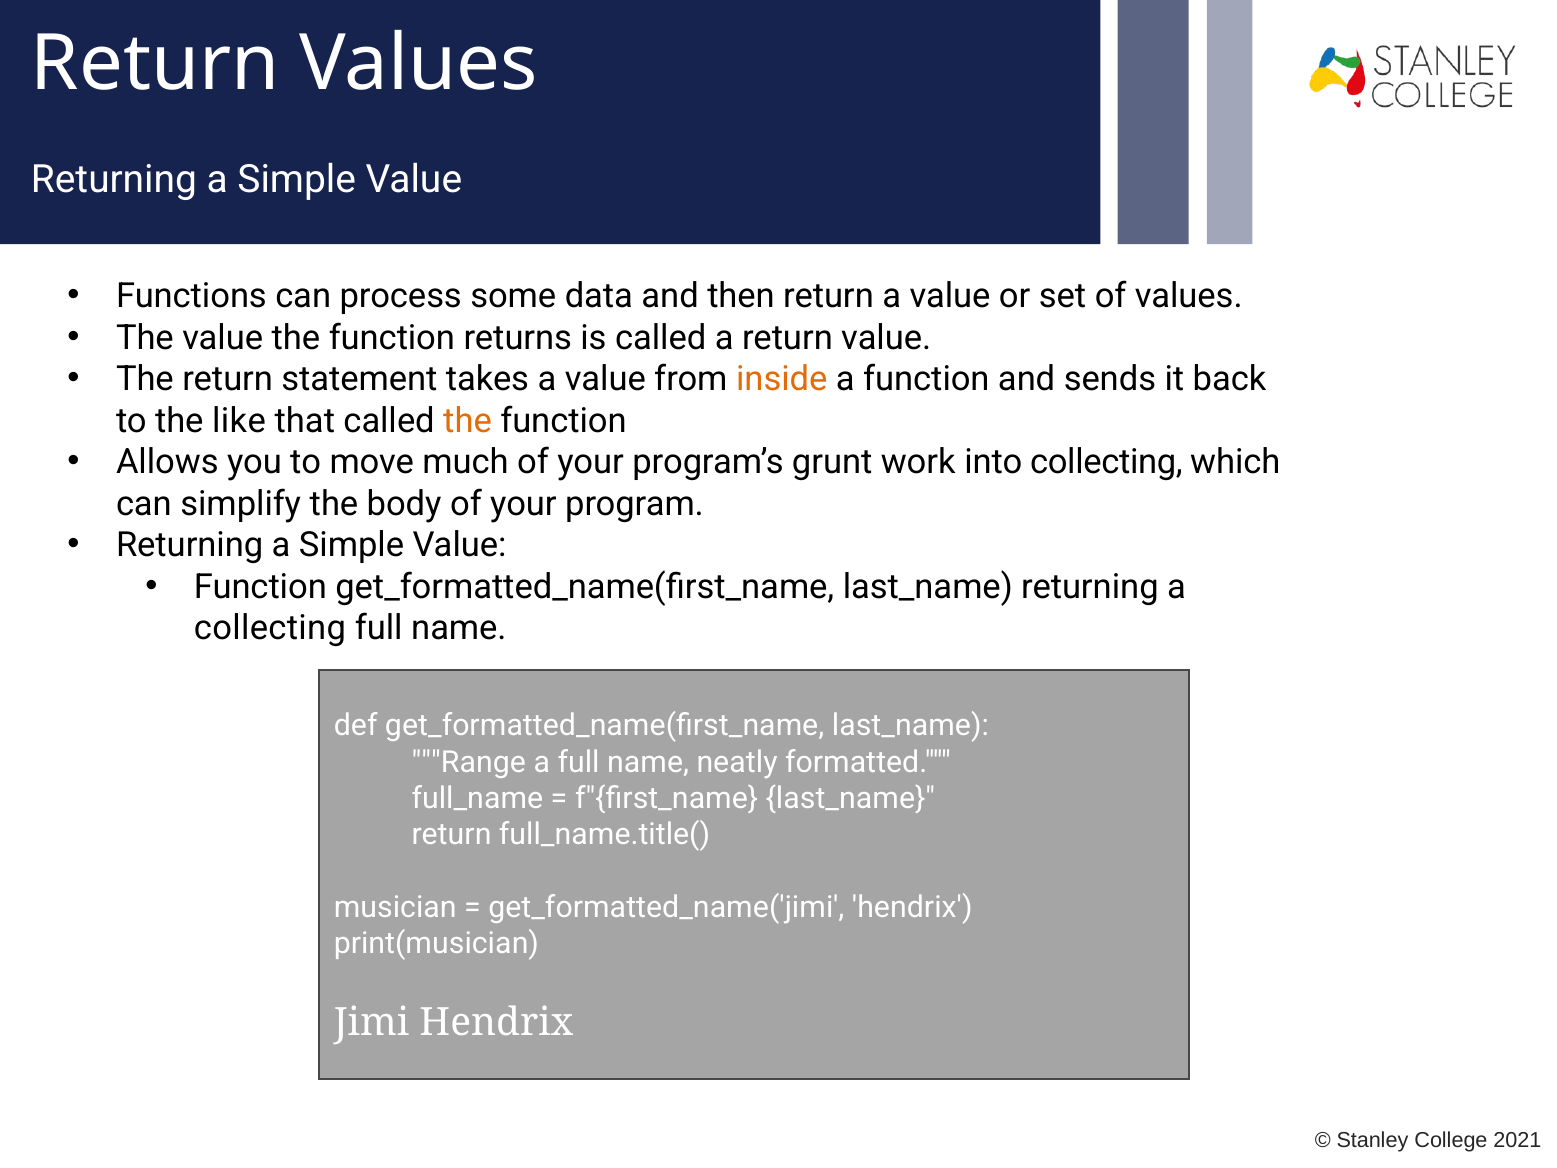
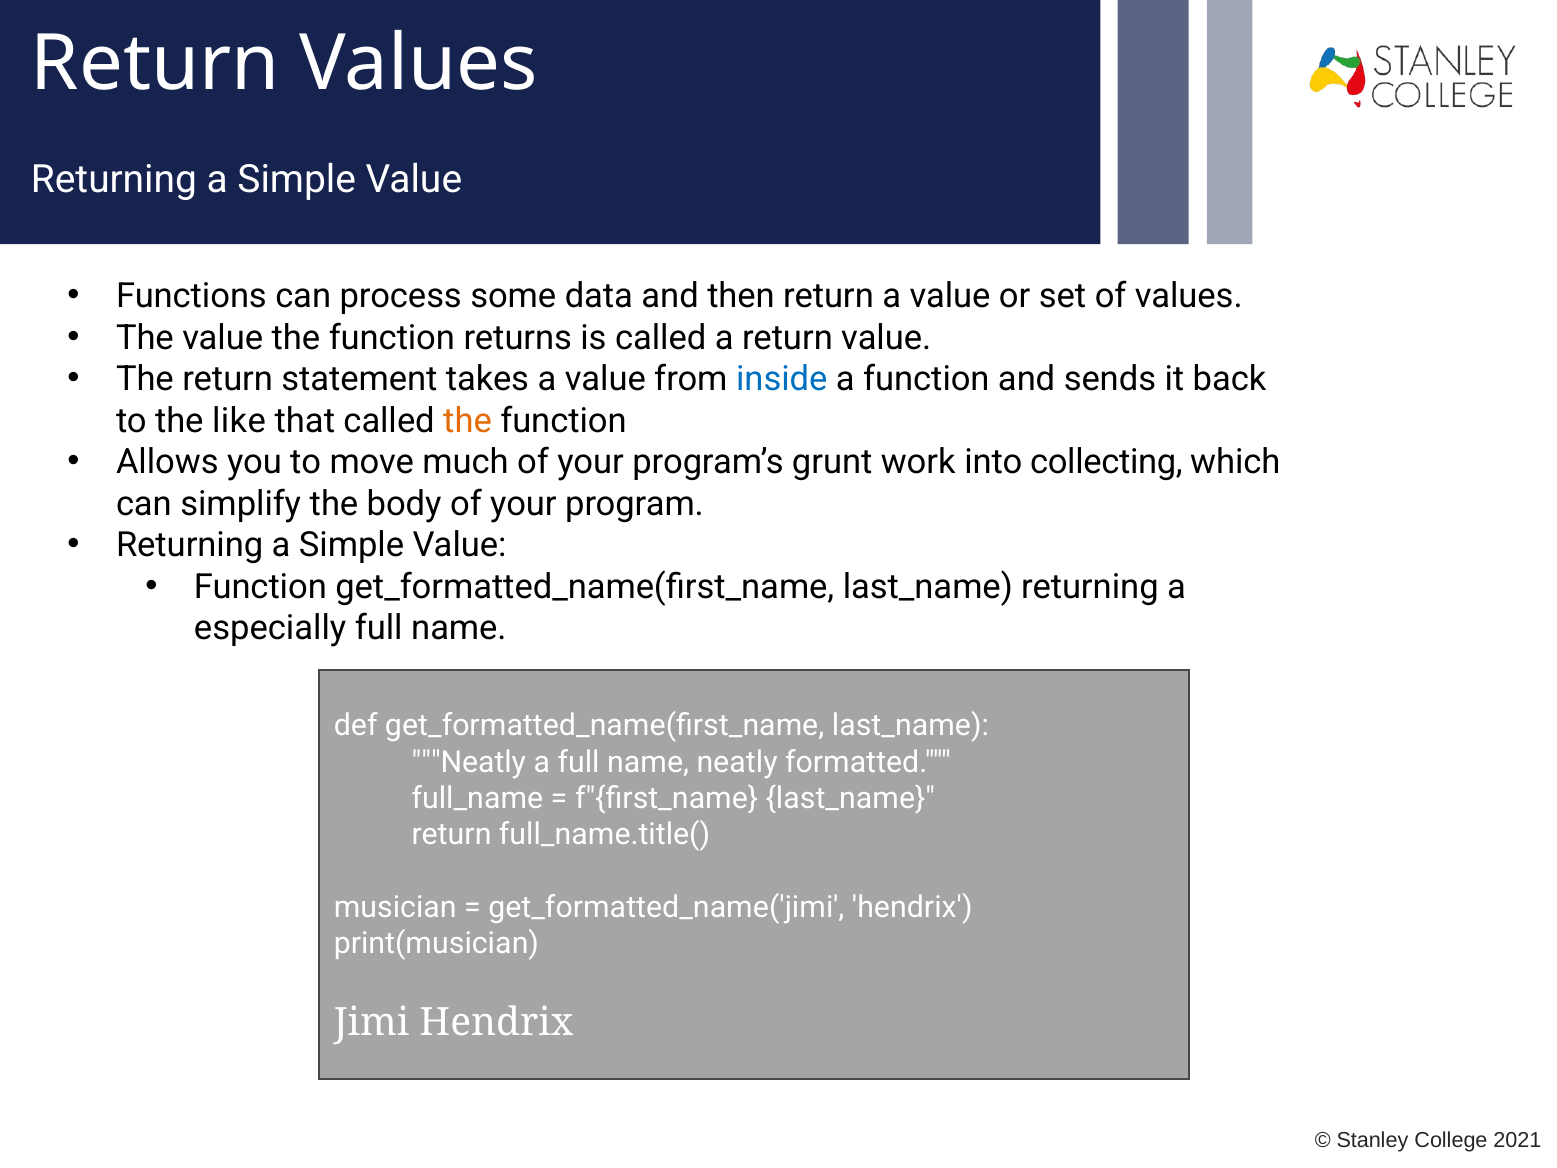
inside colour: orange -> blue (782, 379)
collecting: collecting -> especially (270, 628)
Range: Range -> Neatly (469, 762)
